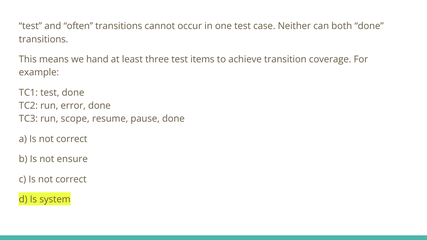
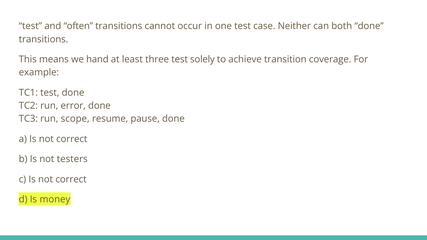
items: items -> solely (202, 59)
ensure: ensure -> testers (72, 159)
system: system -> money (55, 200)
